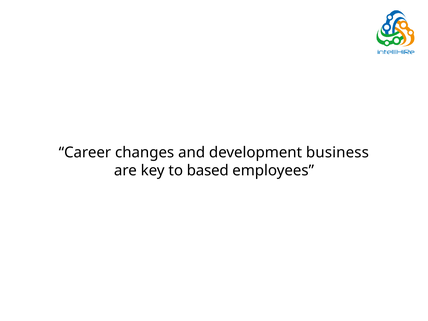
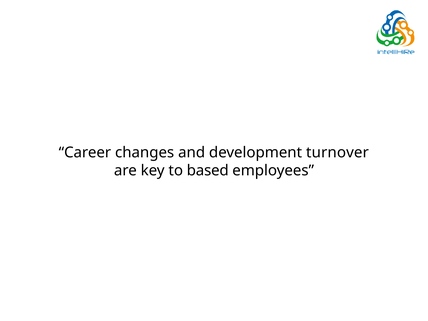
business: business -> turnover (337, 153)
